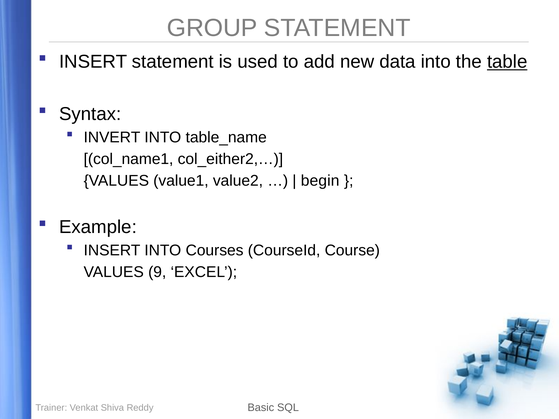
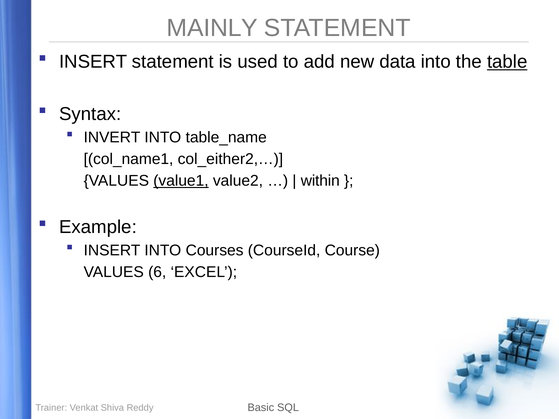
GROUP: GROUP -> MAINLY (212, 28)
value1 underline: none -> present (181, 181)
begin: begin -> within (320, 181)
9: 9 -> 6 (157, 272)
